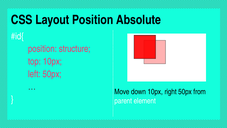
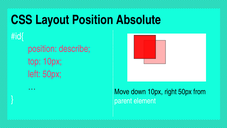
structure: structure -> describe (75, 49)
